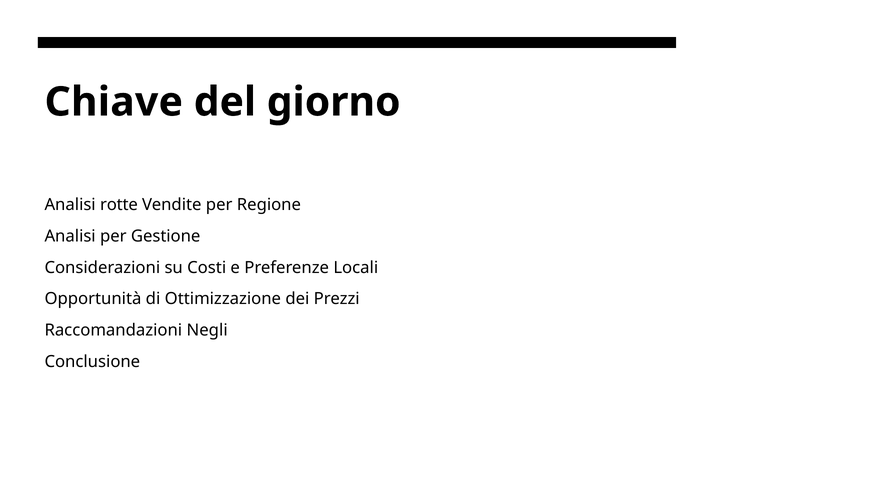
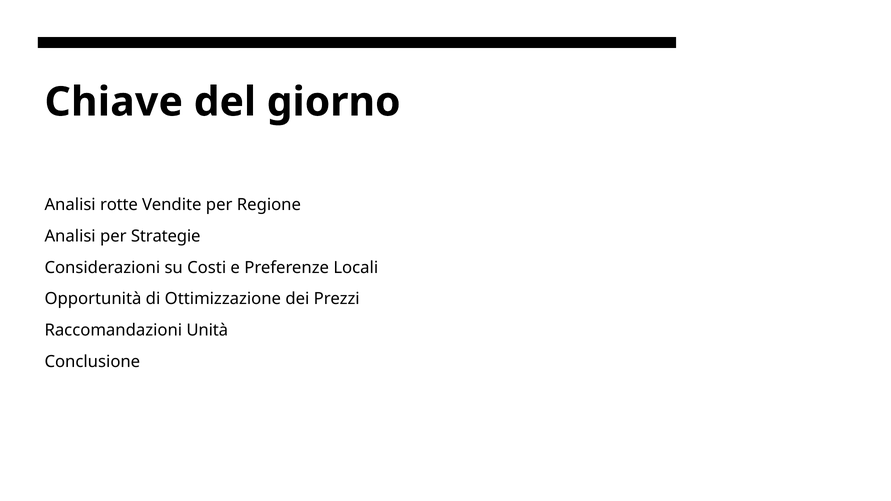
Gestione: Gestione -> Strategie (166, 236)
Negli: Negli -> Unità (207, 330)
